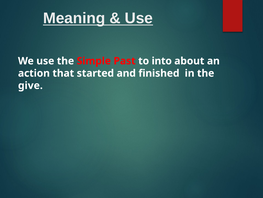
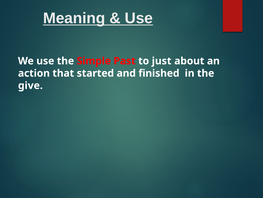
into: into -> just (162, 61)
